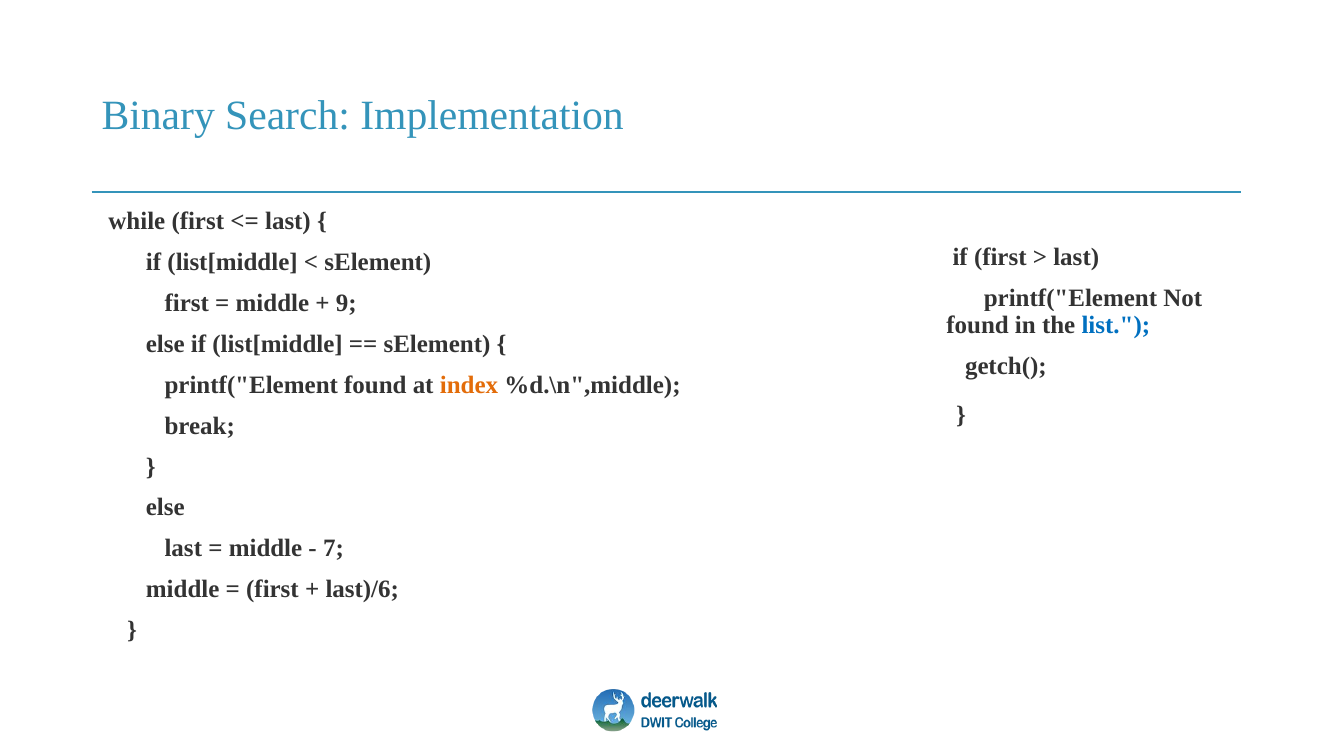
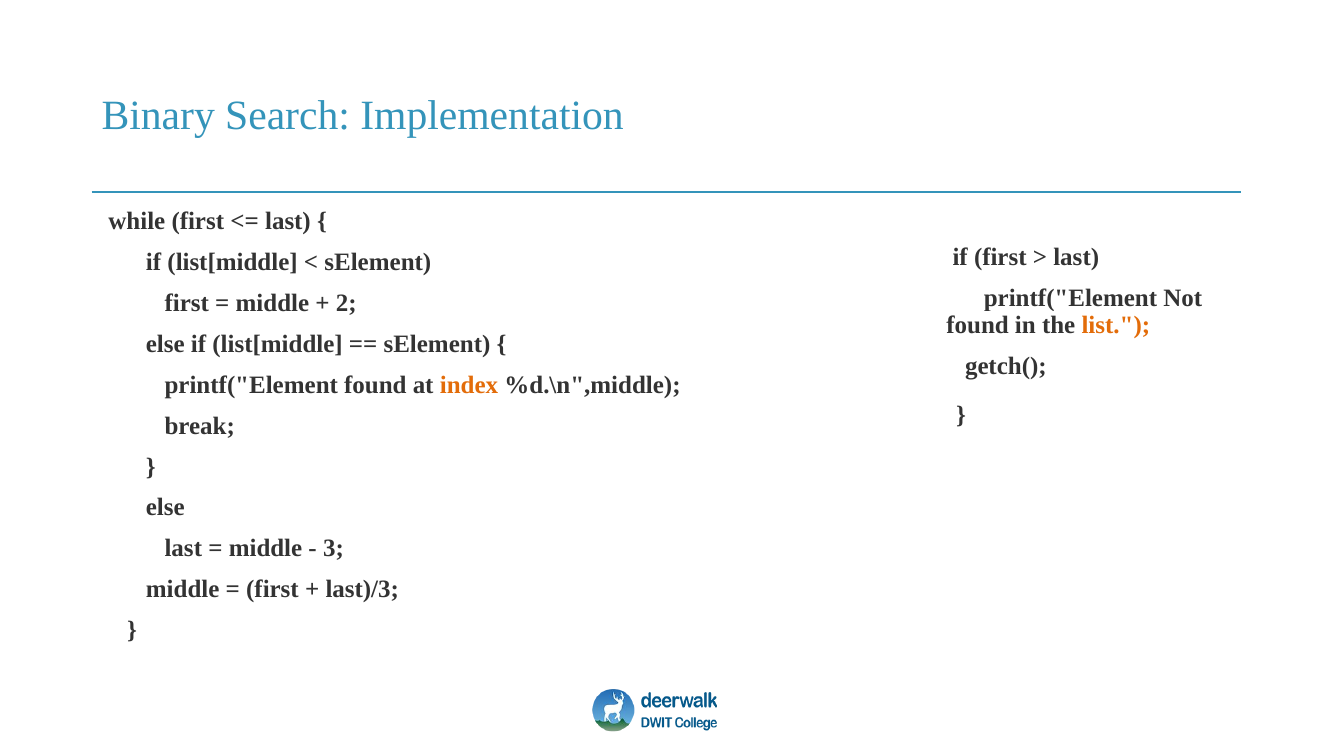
9: 9 -> 2 (346, 303)
list colour: blue -> orange (1116, 325)
7: 7 -> 3 (334, 548)
last)/6: last)/6 -> last)/3 (362, 589)
